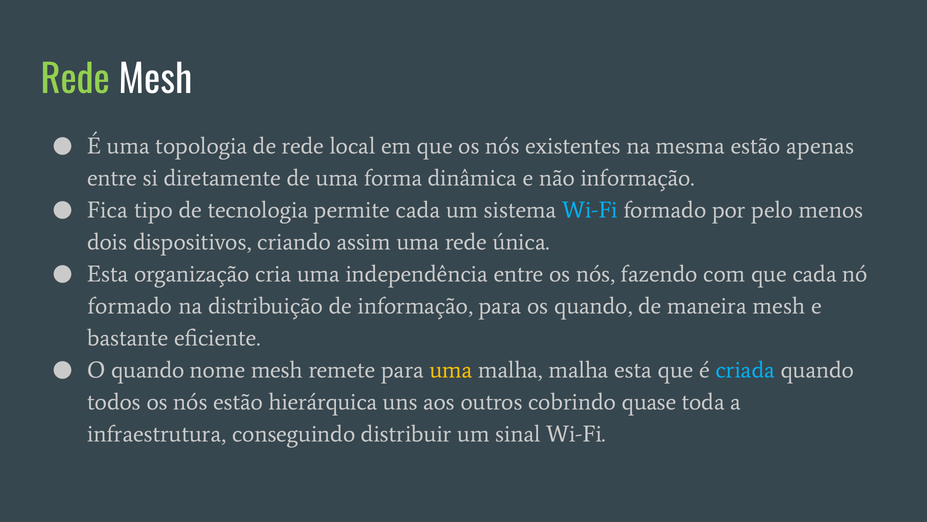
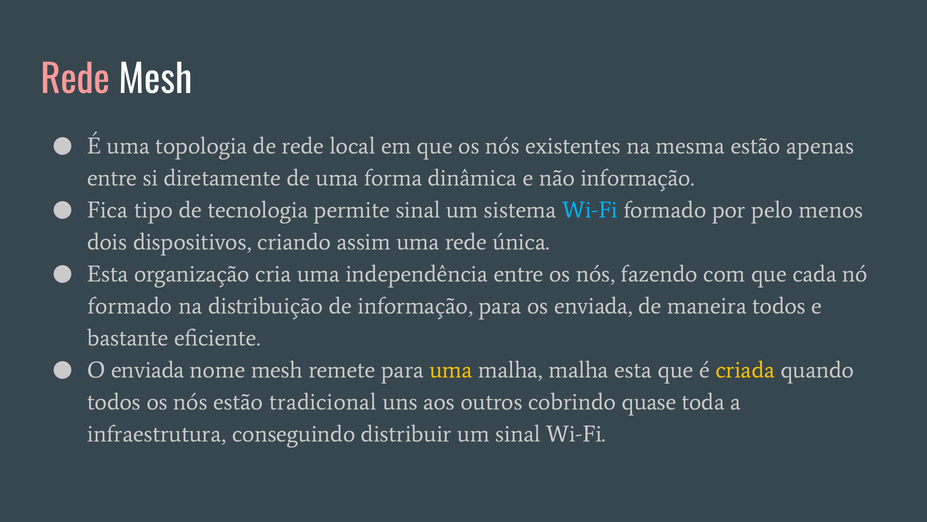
Rede colour: light green -> pink (76, 80)
permite cada: cada -> sinal (418, 210)
os quando: quando -> enviada (593, 306)
maneira mesh: mesh -> todos (779, 306)
O quando: quando -> enviada (148, 370)
criada colour: light blue -> yellow (745, 370)
hierárquica: hierárquica -> tradicional (323, 402)
